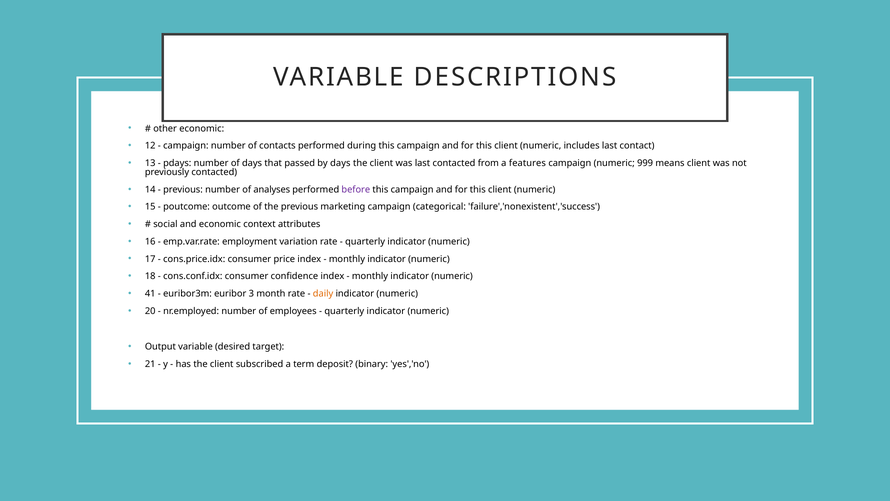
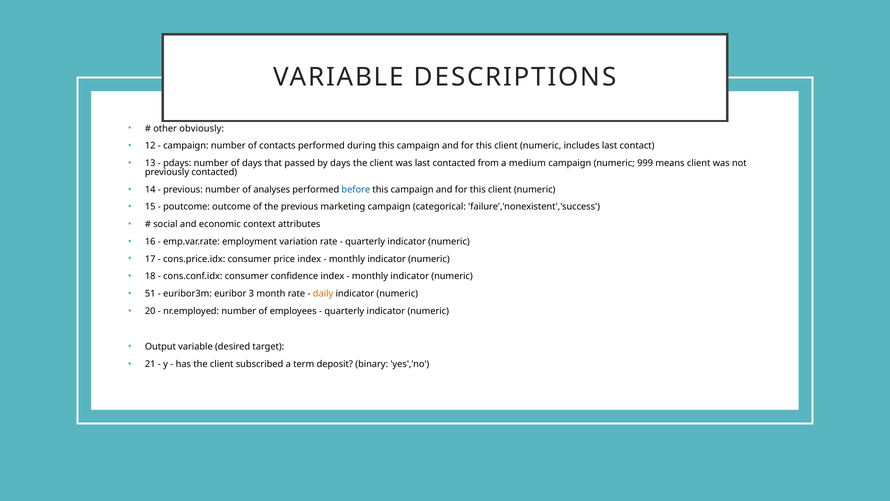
other economic: economic -> obviously (202, 128)
features: features -> medium (527, 163)
before colour: purple -> blue (356, 189)
41: 41 -> 51 (150, 294)
